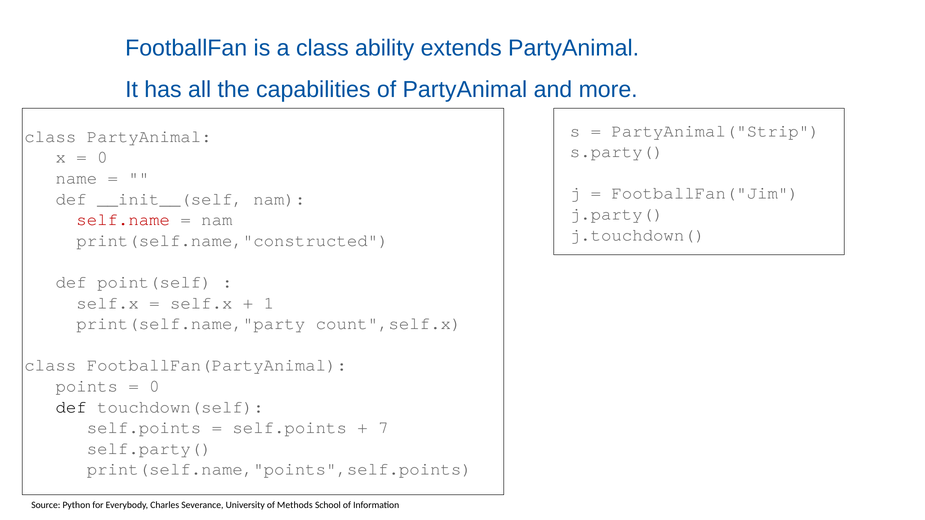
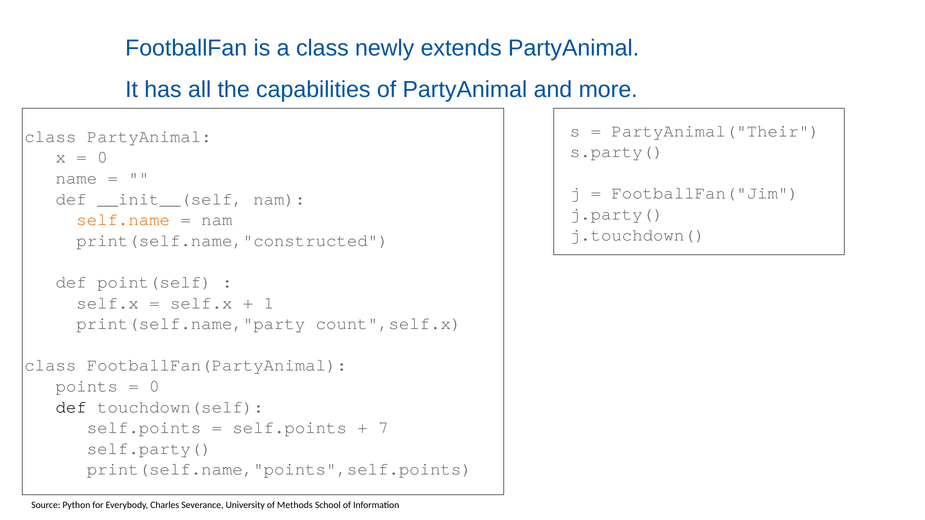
ability: ability -> newly (385, 48)
PartyAnimal("Strip: PartyAnimal("Strip -> PartyAnimal("Their (716, 131)
self.name colour: red -> orange (123, 220)
